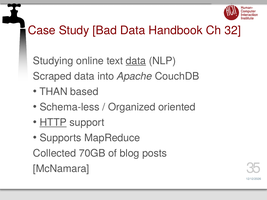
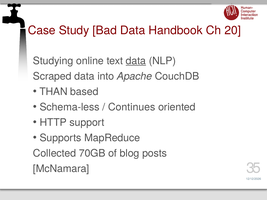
32: 32 -> 20 (233, 30)
Organized: Organized -> Continues (132, 107)
HTTP underline: present -> none (53, 123)
